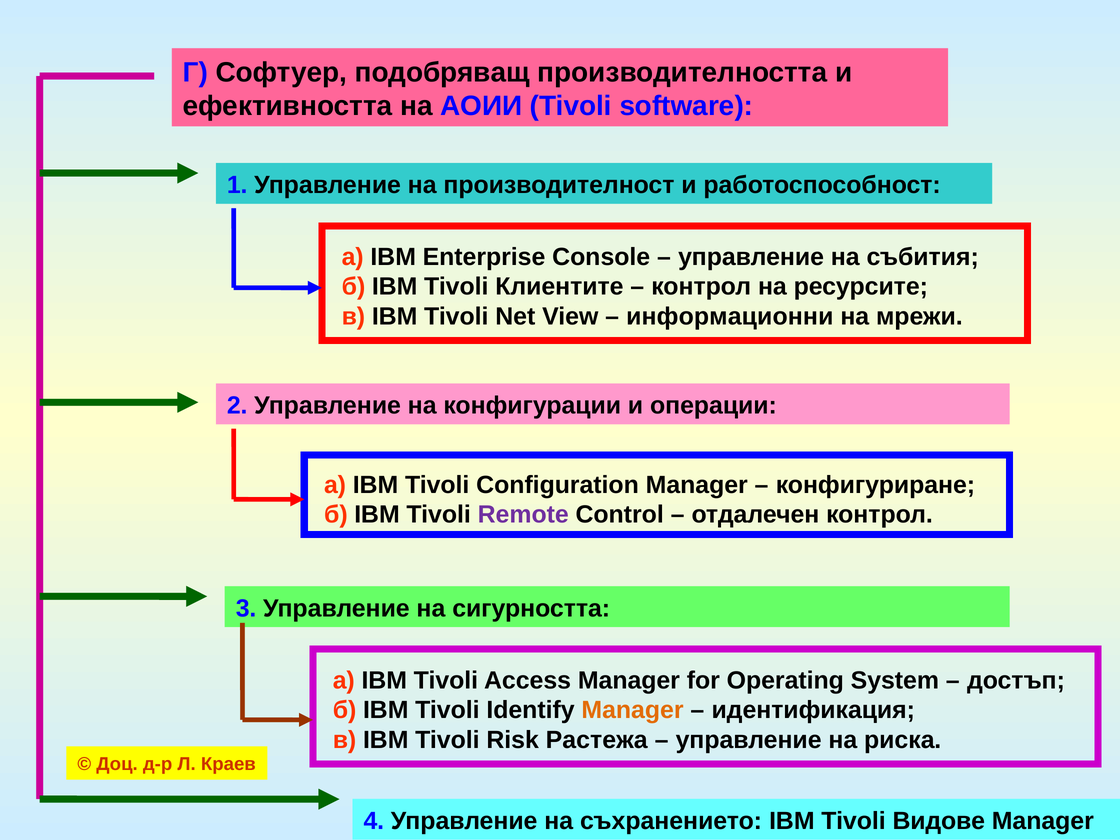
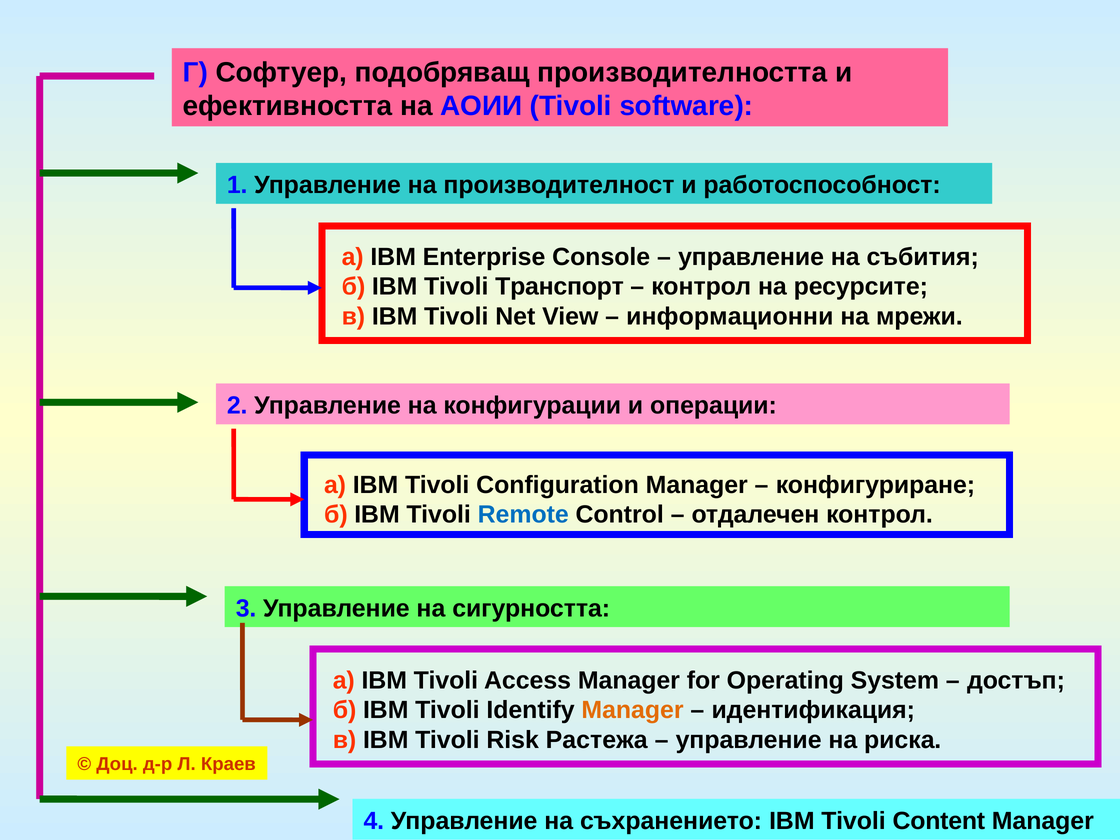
Клиентите: Клиентите -> Транспорт (560, 287)
Remote colour: purple -> blue (523, 515)
Видове: Видове -> Content (939, 821)
